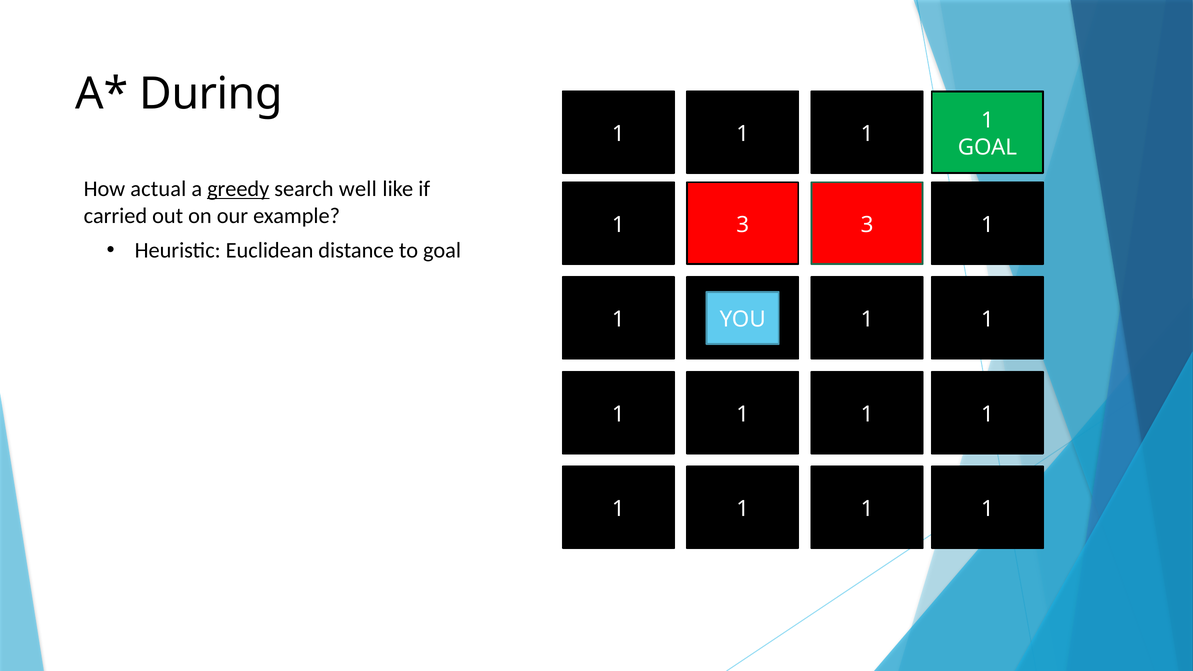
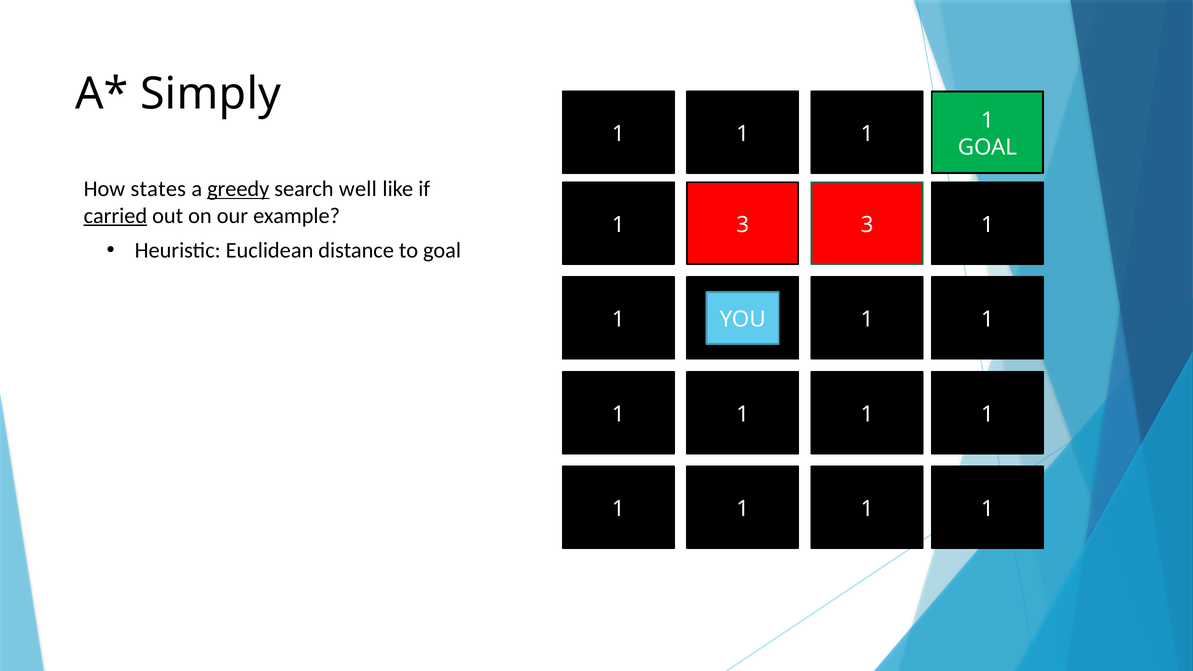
During: During -> Simply (211, 94)
actual: actual -> states (158, 189)
carried underline: none -> present (115, 216)
